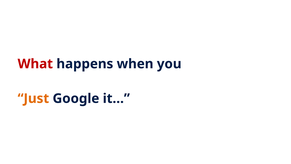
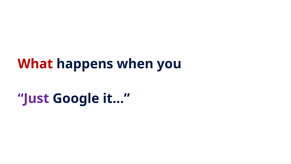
Just colour: orange -> purple (33, 98)
